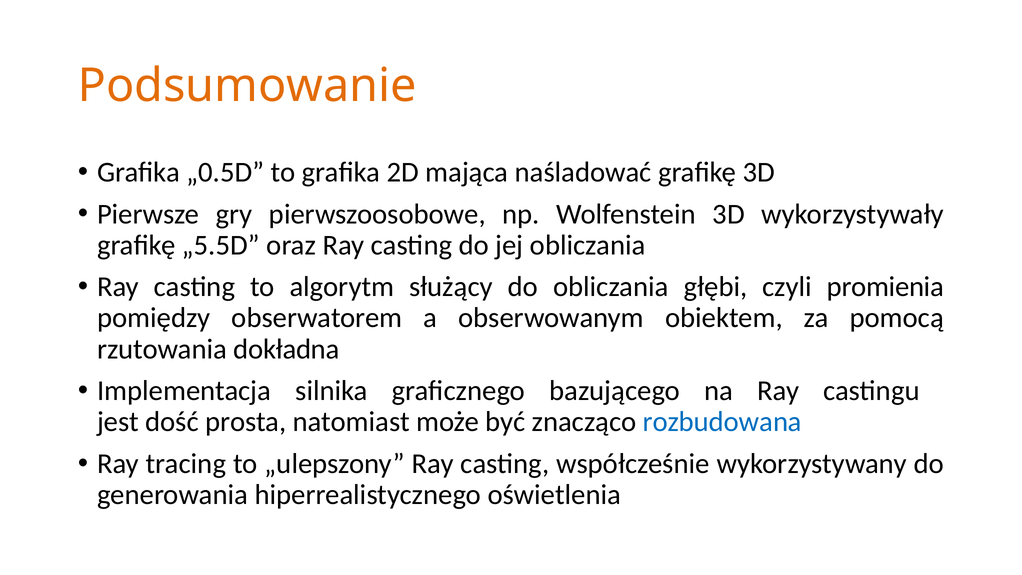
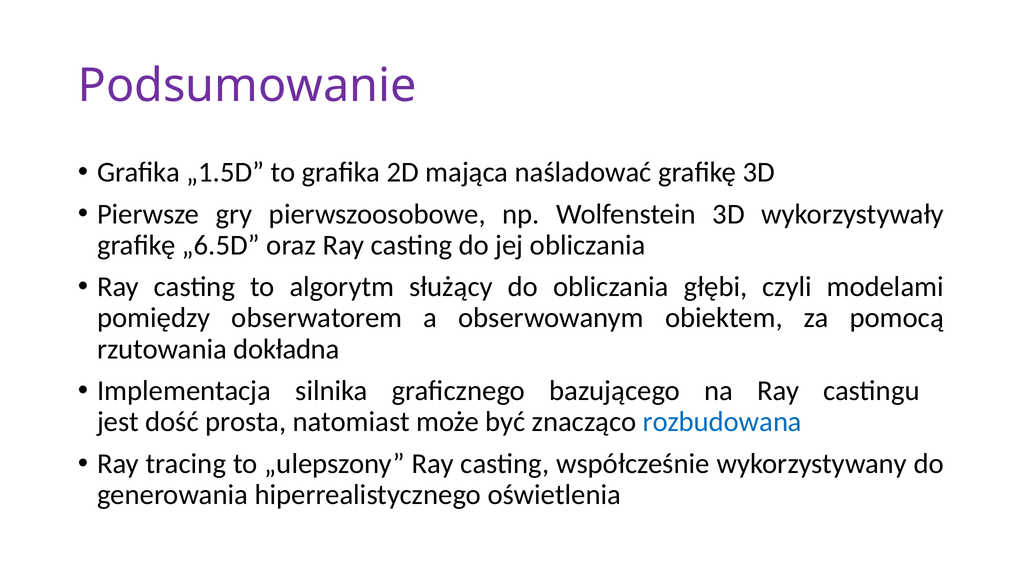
Podsumowanie colour: orange -> purple (247, 86)
„0.5D: „0.5D -> „1.5D (225, 172)
„5.5D: „5.5D -> „6.5D (221, 245)
promienia: promienia -> modelami (885, 287)
